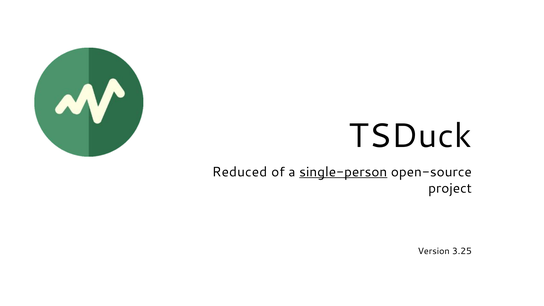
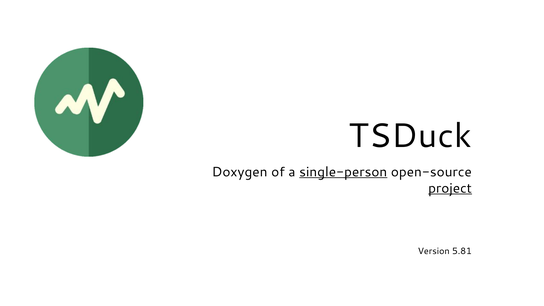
Reduced: Reduced -> Doxygen (240, 172)
project underline: none -> present (450, 188)
3.25: 3.25 -> 5.81 (462, 251)
